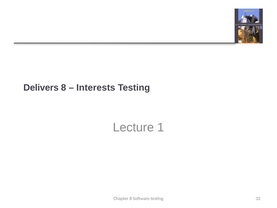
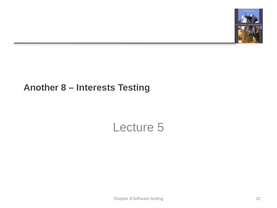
Delivers: Delivers -> Another (41, 87)
1: 1 -> 5 (161, 127)
